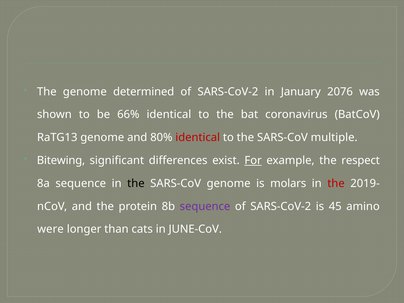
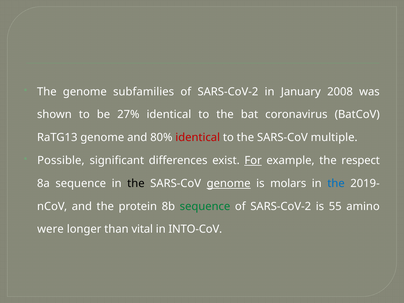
determined: determined -> subfamilies (144, 92)
2076: 2076 -> 2008 (340, 92)
66%: 66% -> 27% (128, 115)
Bitewing: Bitewing -> Possible (61, 160)
genome underline: none -> present (229, 183)
the colour: red -> blue (336, 183)
sequence colour: purple -> green (205, 206)
45: 45 -> 55 (335, 206)
cats: cats -> vital (142, 229)
JUNE-CoV: JUNE-CoV -> INTO-CoV (195, 229)
